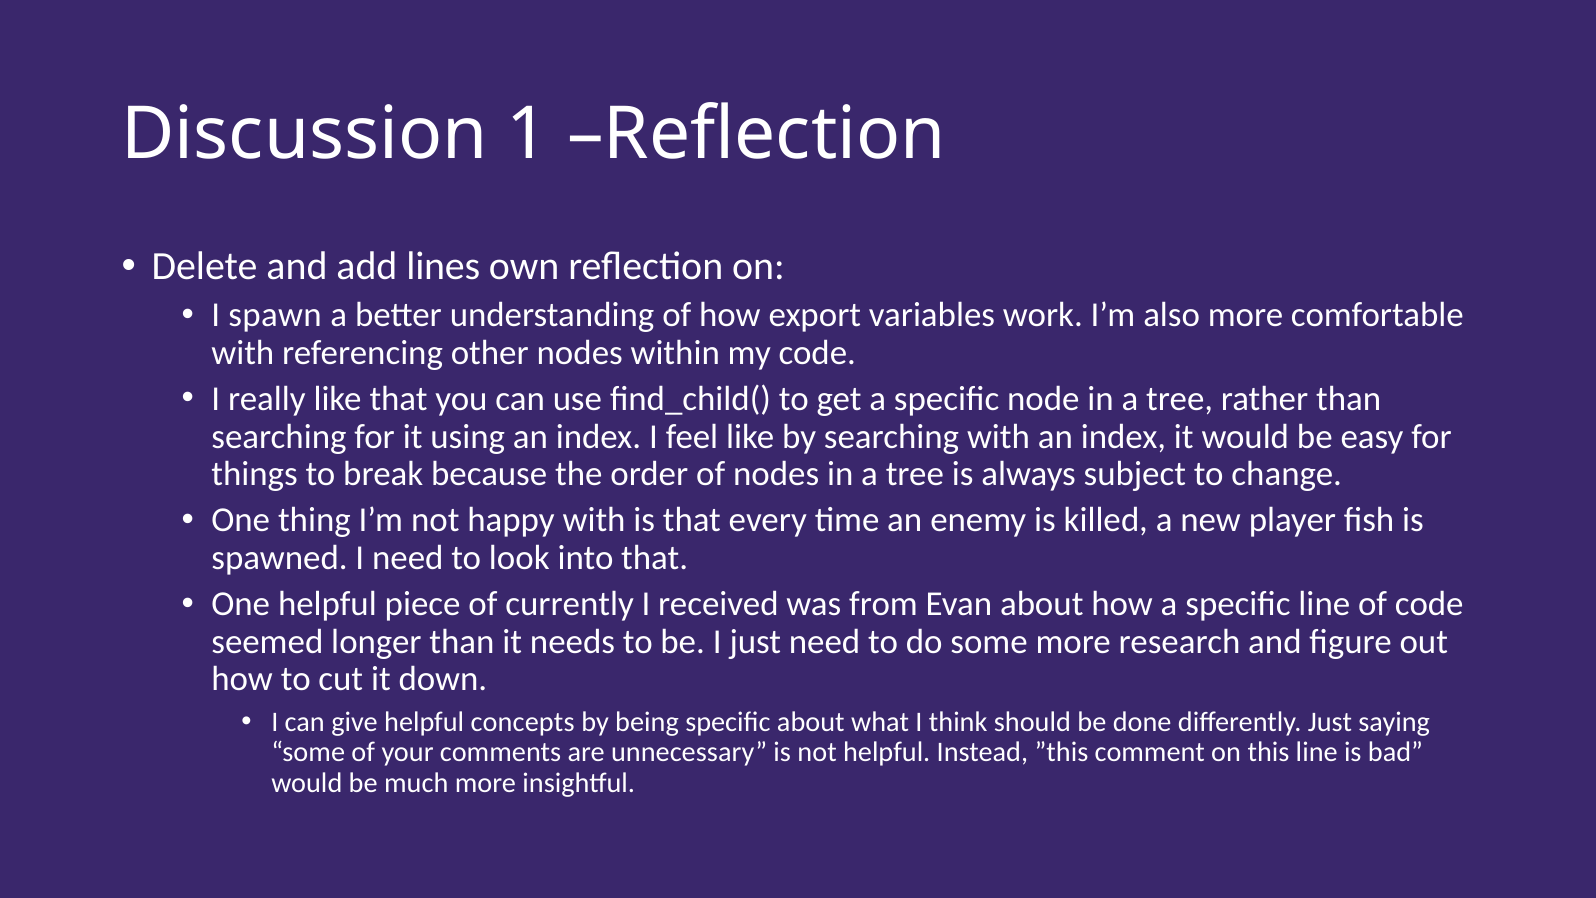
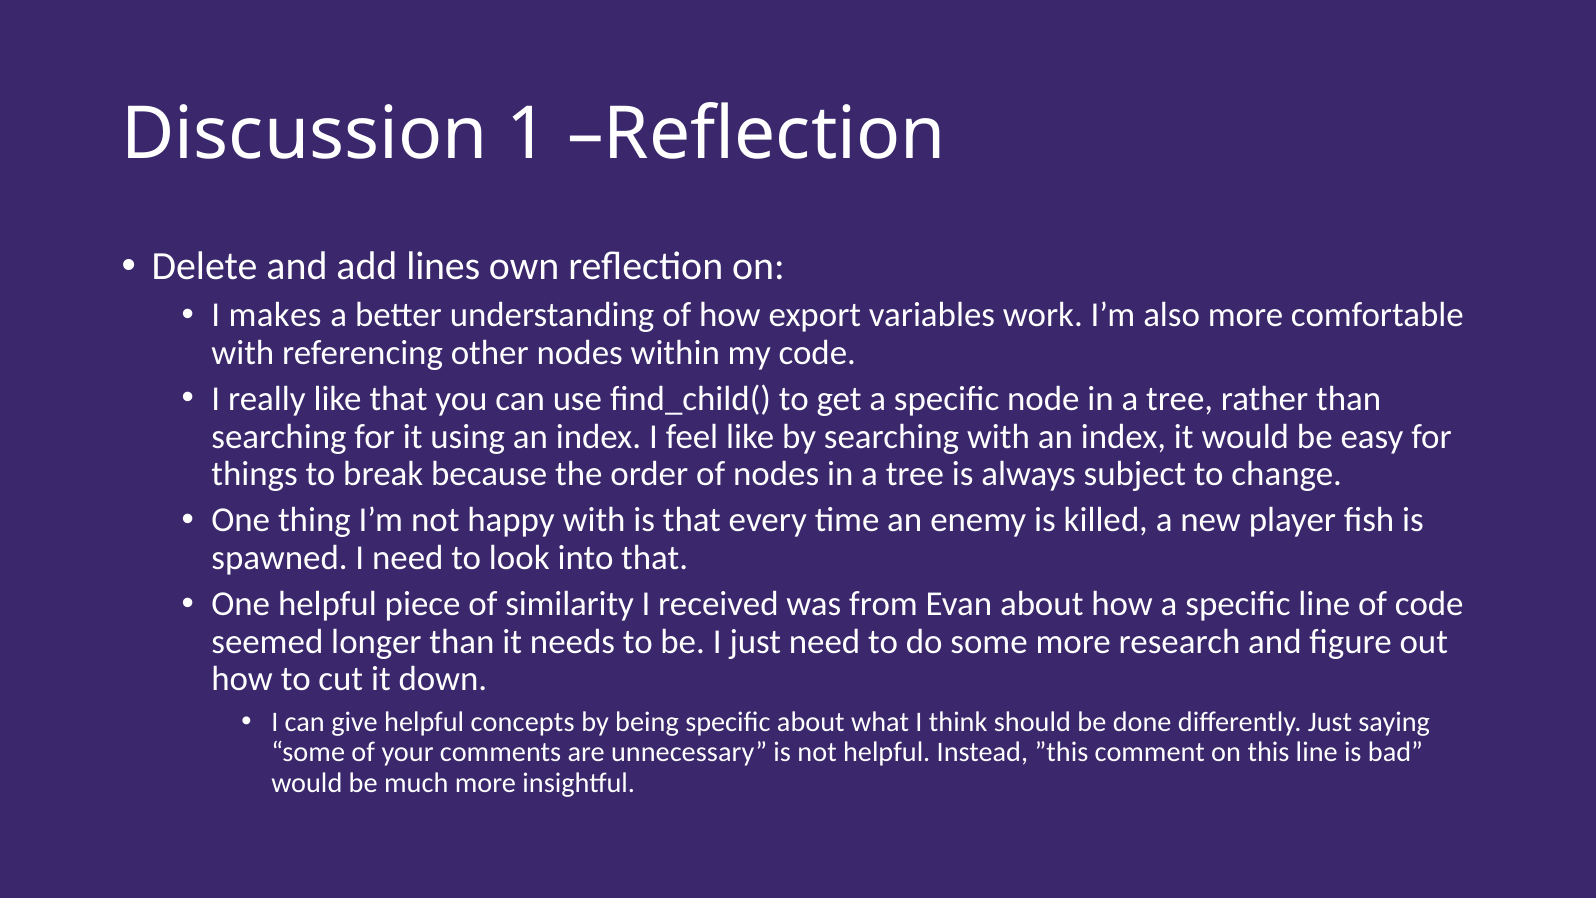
spawn: spawn -> makes (275, 315)
currently: currently -> similarity (570, 604)
